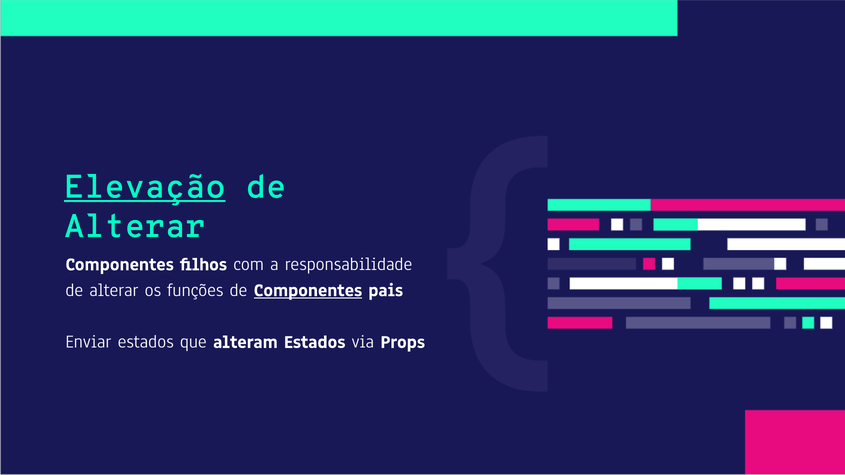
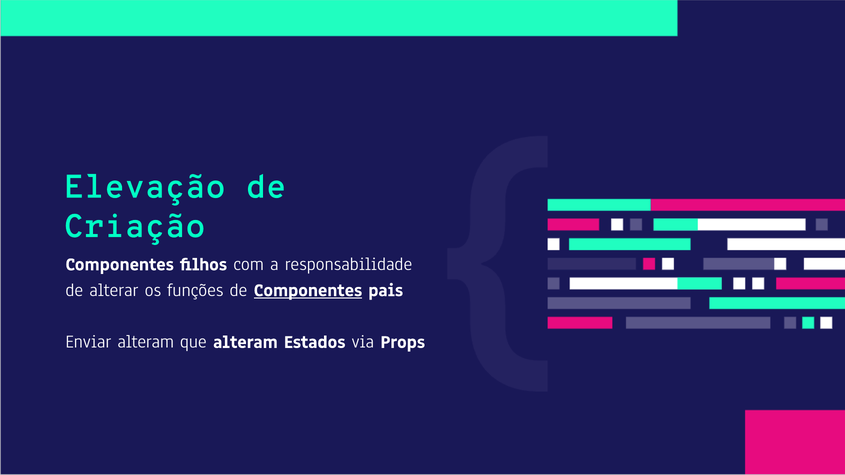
Elevação underline: present -> none (145, 187)
Alterar: Alterar -> Criação (135, 226)
Enviar estados: estados -> alteram (146, 342)
